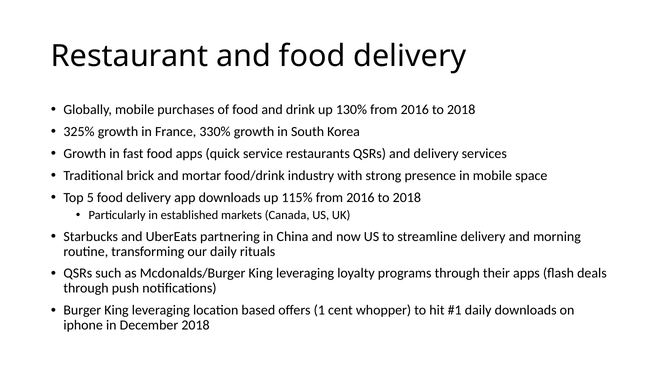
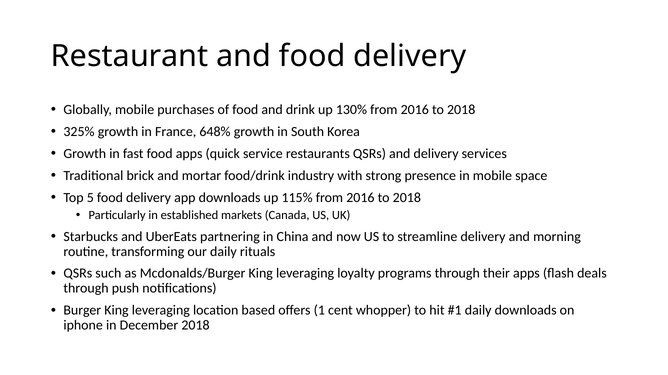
330%: 330% -> 648% (215, 132)
